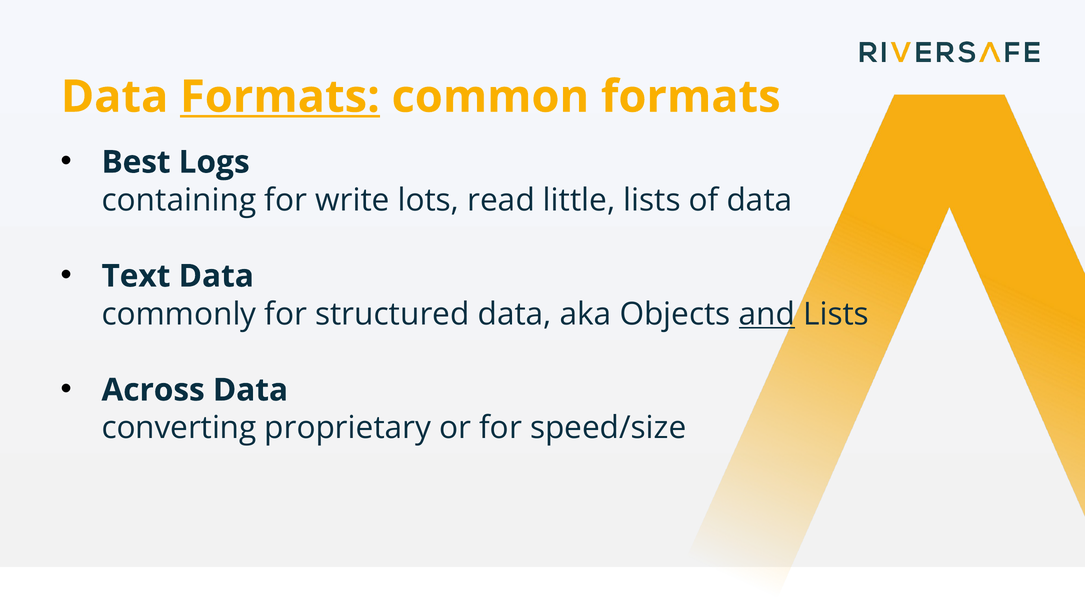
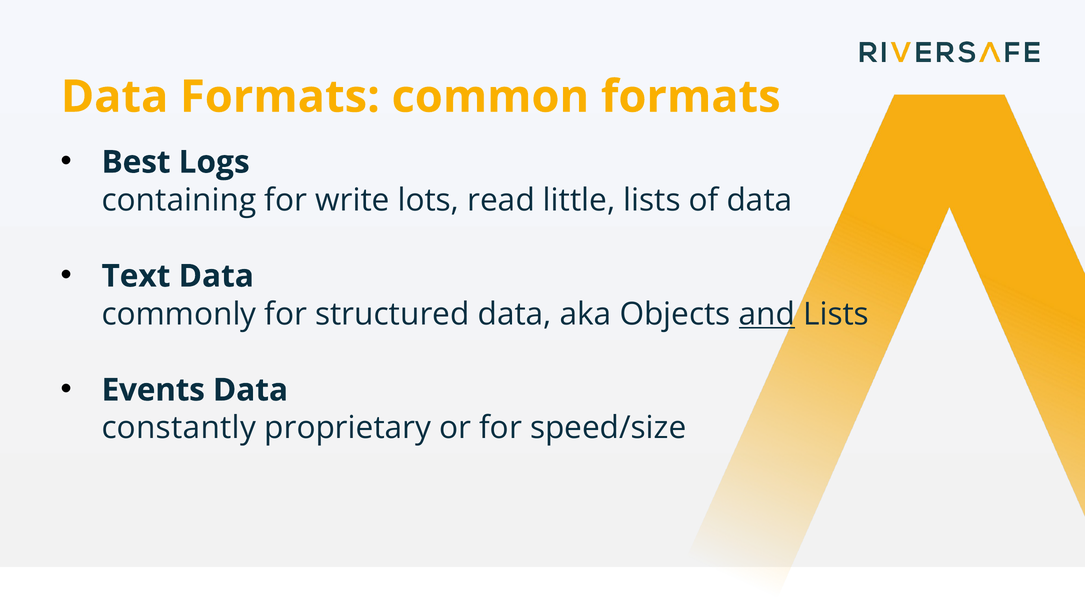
Formats underline: present -> none (280, 97)
Across: Across -> Events (153, 390)
converting: converting -> constantly (179, 428)
